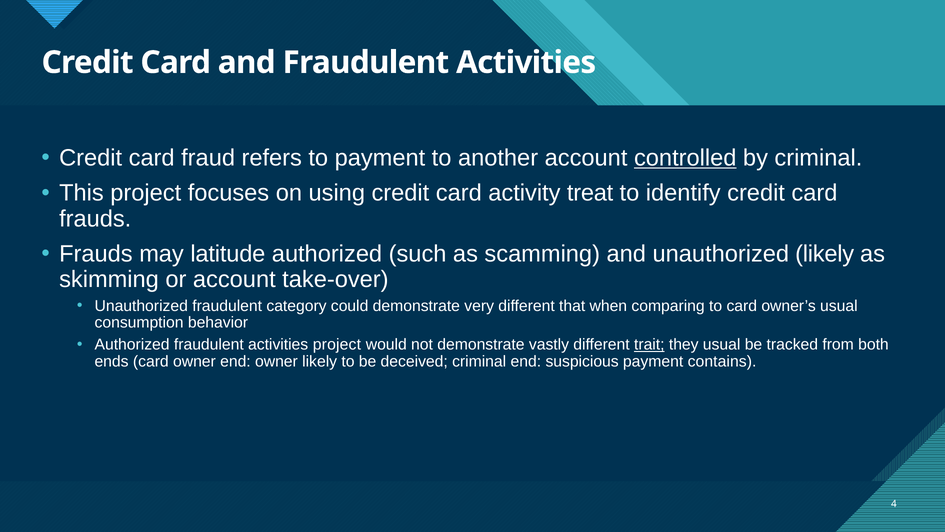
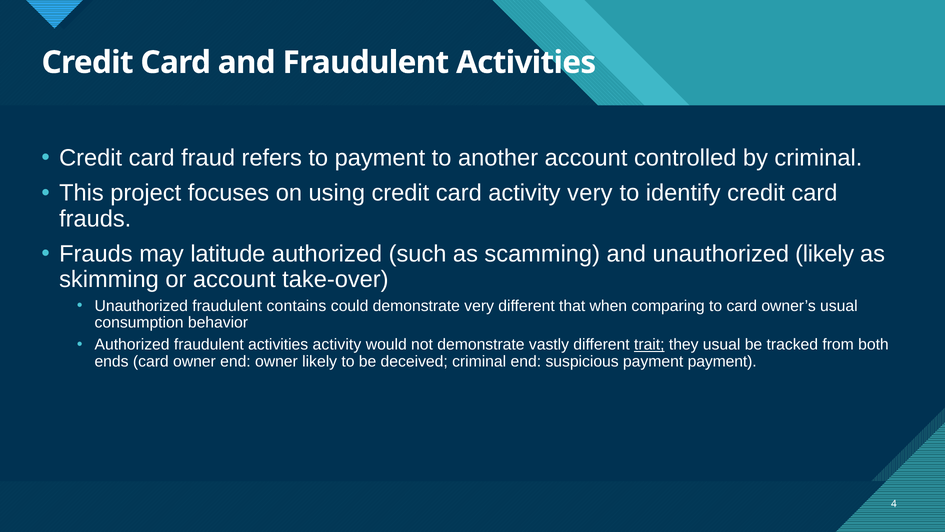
controlled underline: present -> none (685, 158)
activity treat: treat -> very (590, 193)
category: category -> contains (296, 306)
activities project: project -> activity (337, 344)
payment contains: contains -> payment (722, 361)
